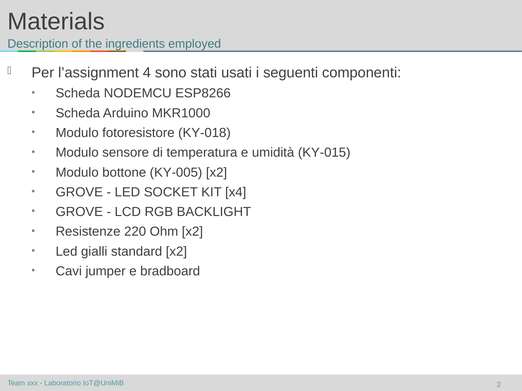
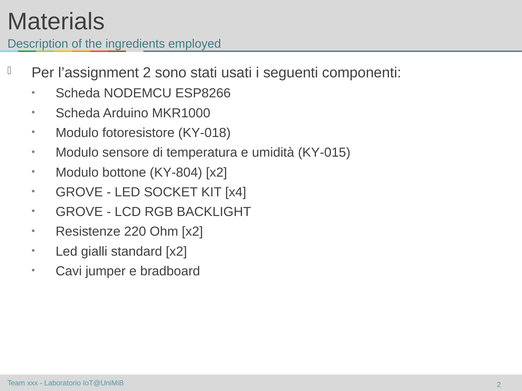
l’assignment 4: 4 -> 2 (147, 73)
KY‑005: KY‑005 -> KY‑804 (176, 173)
